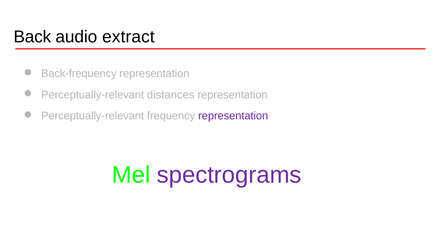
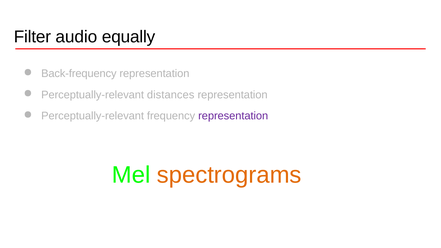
Back: Back -> Filter (32, 37)
extract: extract -> equally (129, 37)
spectrograms colour: purple -> orange (229, 175)
